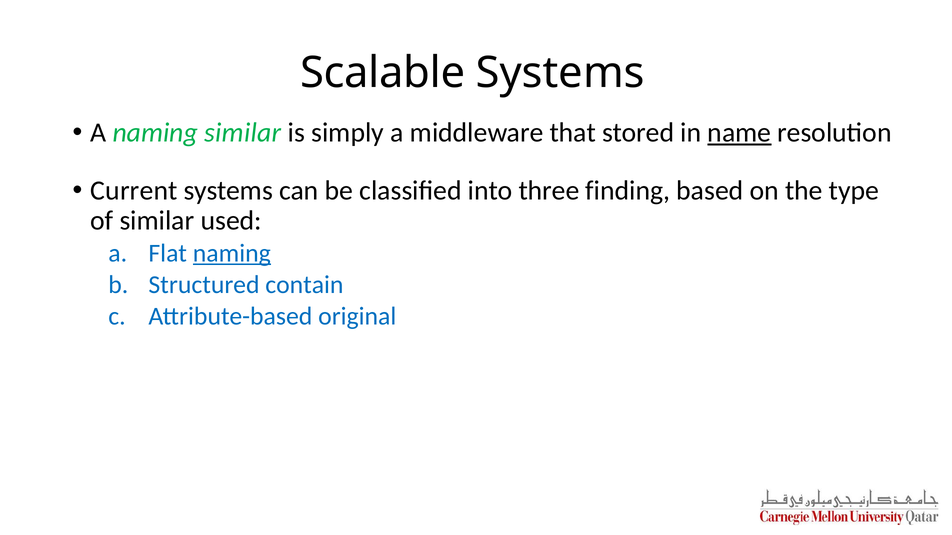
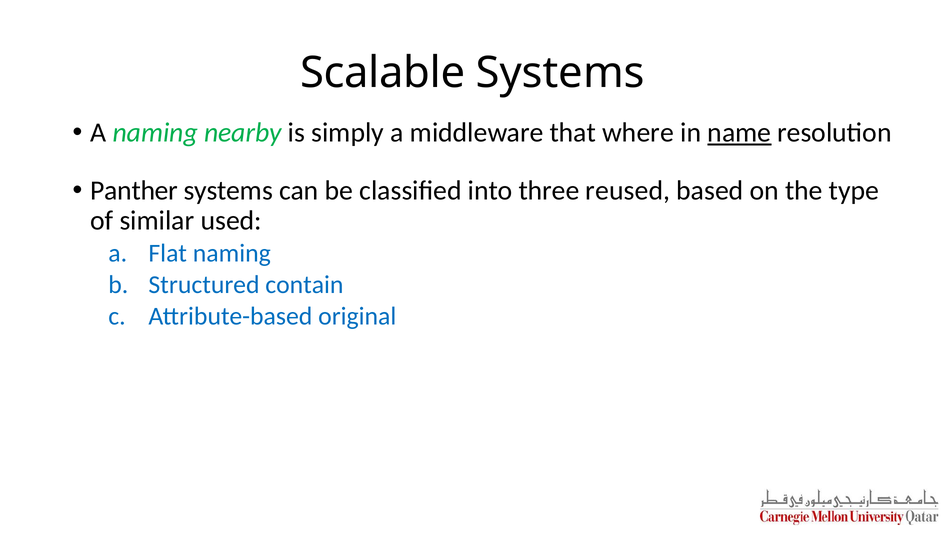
naming similar: similar -> nearby (243, 133)
stored: stored -> where (638, 133)
Current: Current -> Panther (134, 191)
finding: finding -> reused (628, 191)
naming underline: present -> none (232, 253)
